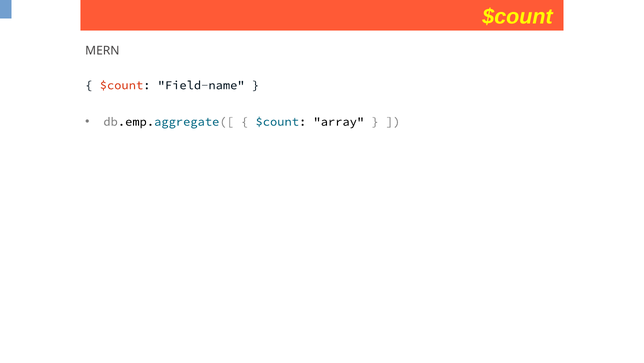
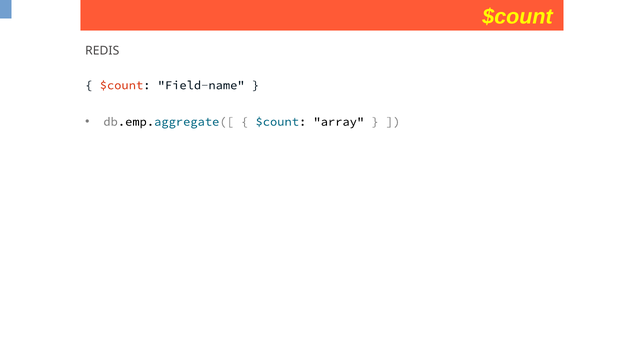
MERN: MERN -> REDIS (102, 51)
